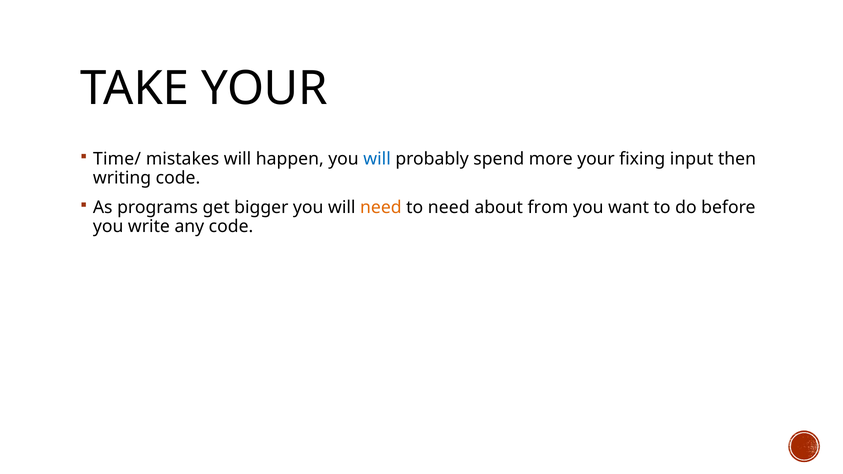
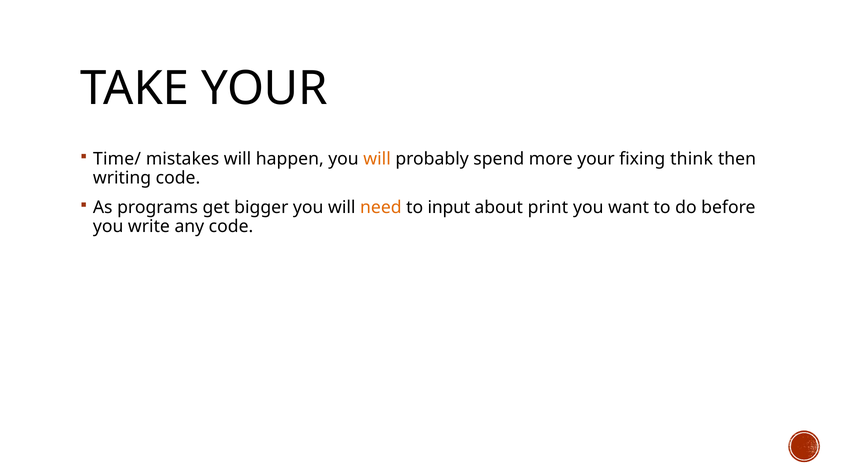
will colour: blue -> orange (377, 159)
input: input -> think (692, 159)
to need: need -> input (449, 208)
from: from -> print (548, 208)
